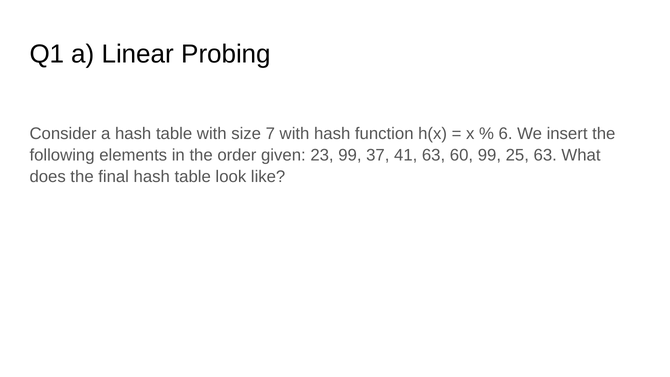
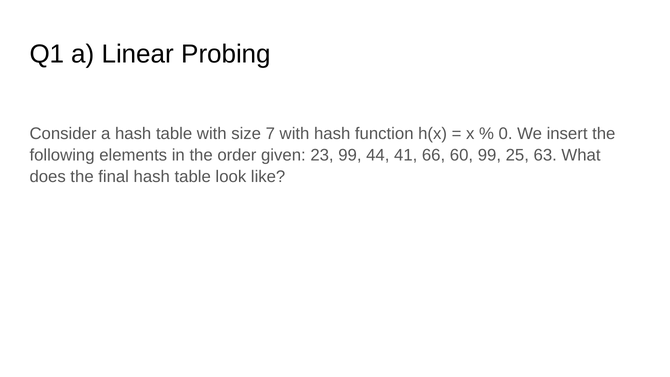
6: 6 -> 0 (506, 134)
37: 37 -> 44 (378, 155)
41 63: 63 -> 66 (434, 155)
